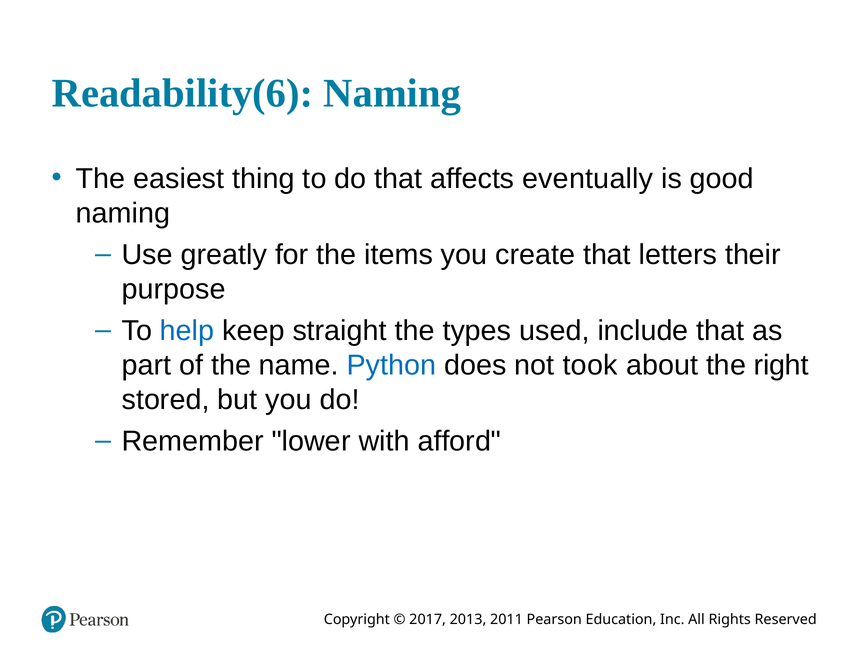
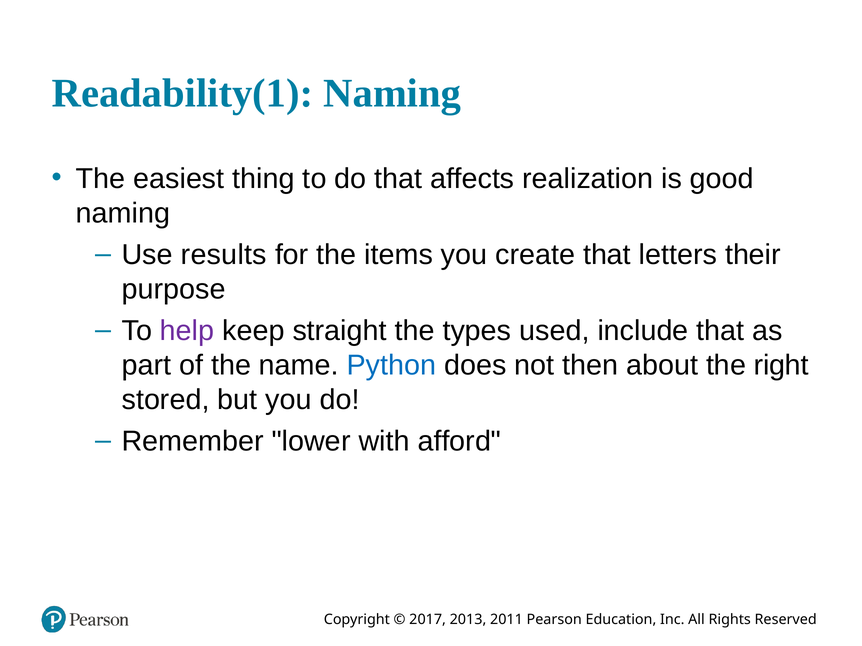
Readability(6: Readability(6 -> Readability(1 (183, 94)
eventually: eventually -> realization (588, 179)
greatly: greatly -> results (224, 255)
help colour: blue -> purple (187, 331)
took: took -> then (590, 366)
